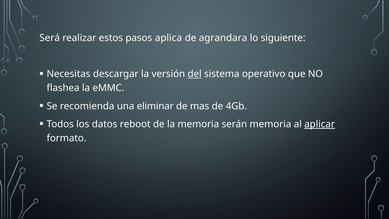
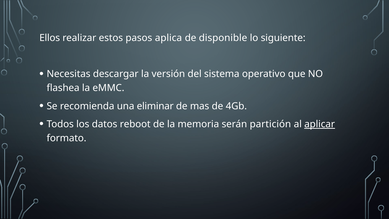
Será: Será -> Ellos (50, 38)
agrandara: agrandara -> disponible (223, 38)
del underline: present -> none (195, 74)
serán memoria: memoria -> partición (270, 124)
